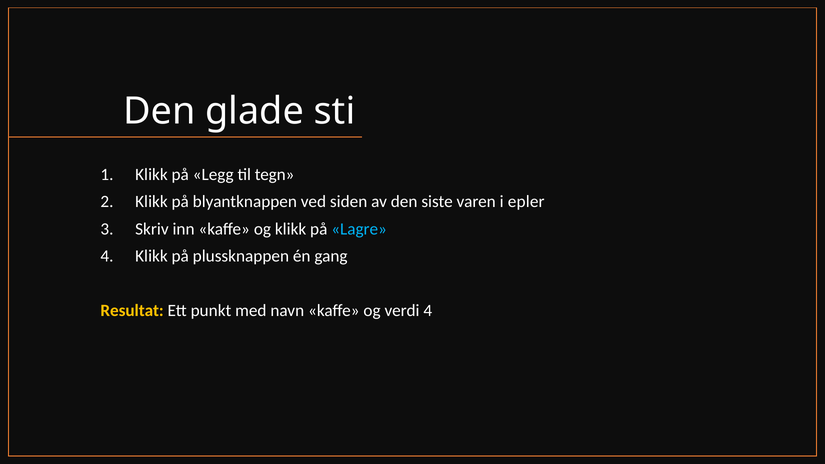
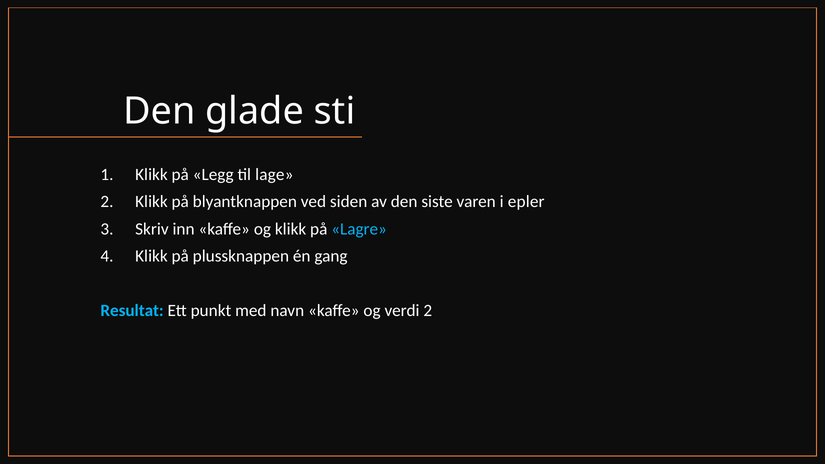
tegn: tegn -> lage (274, 175)
Resultat colour: yellow -> light blue (132, 311)
verdi 4: 4 -> 2 (428, 311)
